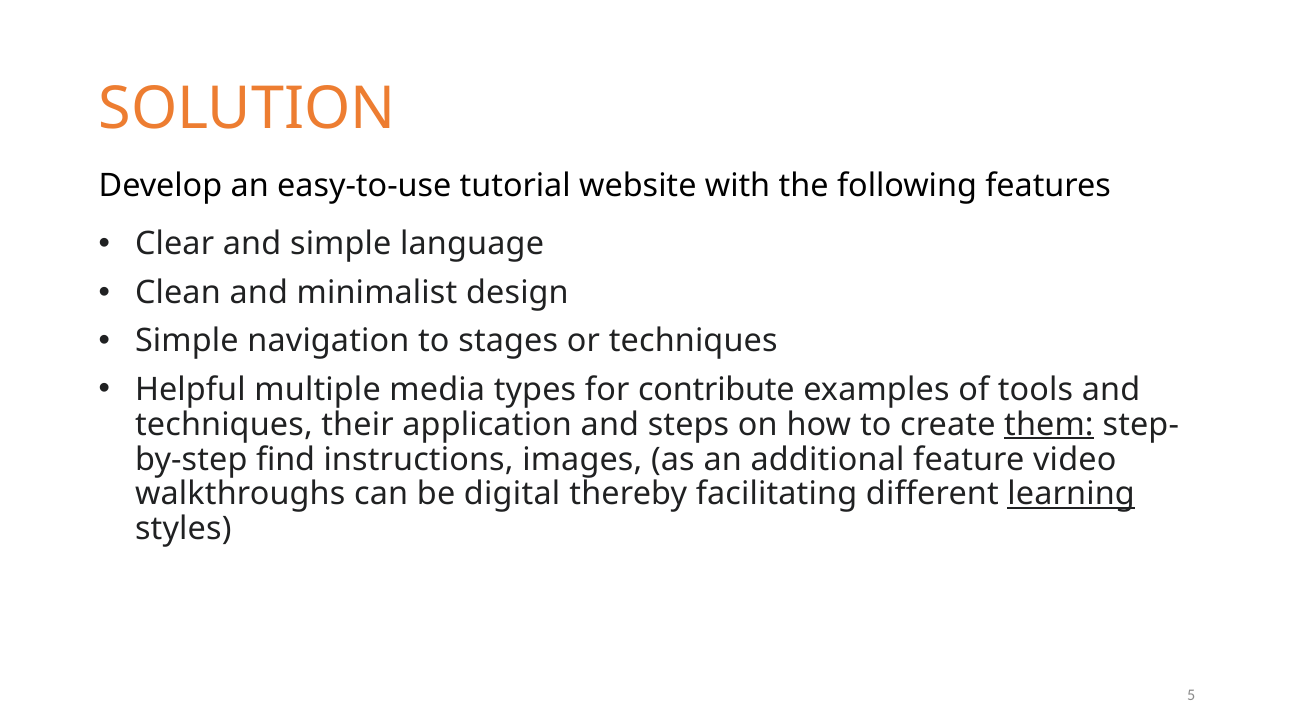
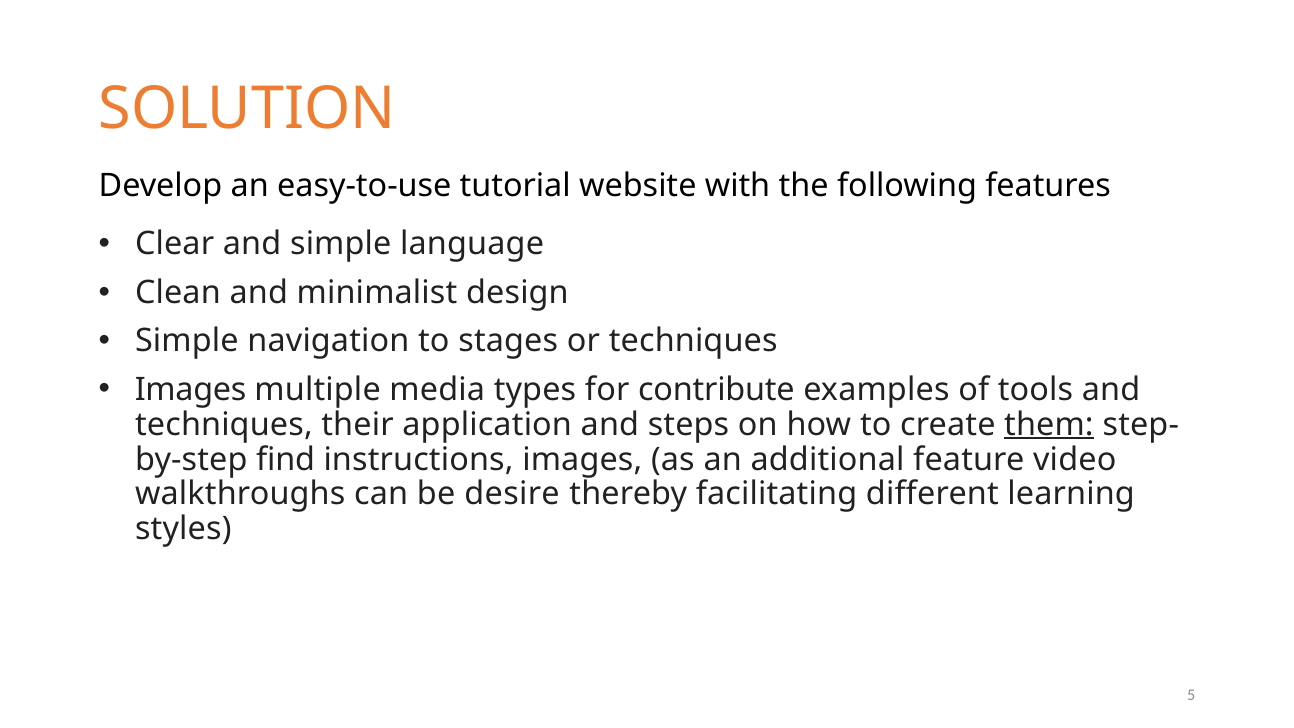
Helpful: Helpful -> Images (191, 389)
digital: digital -> desire (512, 494)
learning underline: present -> none (1071, 494)
